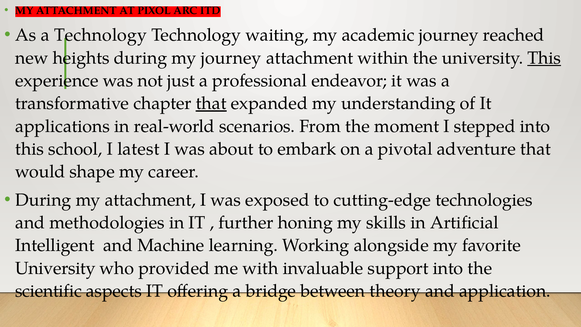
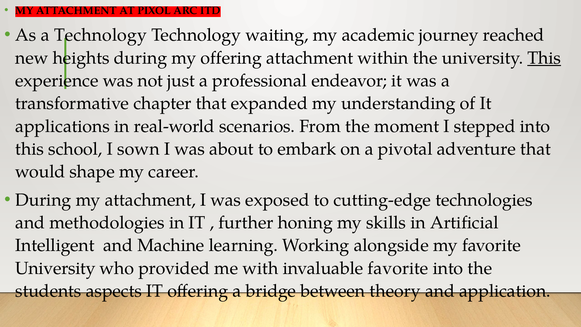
my journey: journey -> offering (231, 58)
that underline: present -> none (211, 103)
latest: latest -> sown (138, 149)
invaluable support: support -> favorite (398, 268)
scientific: scientific -> students (48, 291)
